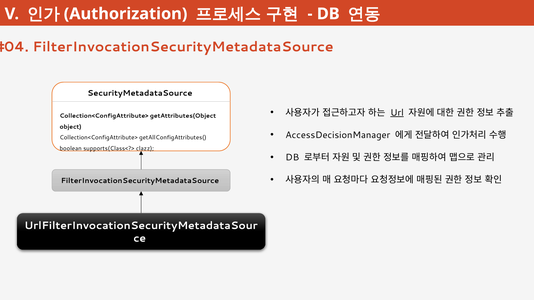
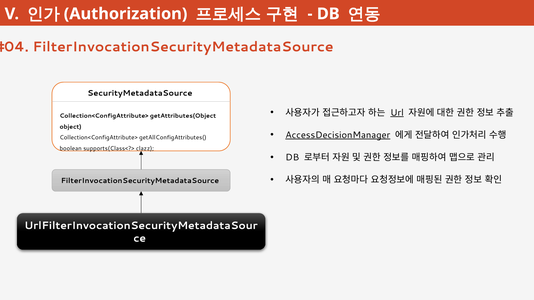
AccessDecisionManager underline: none -> present (338, 135)
